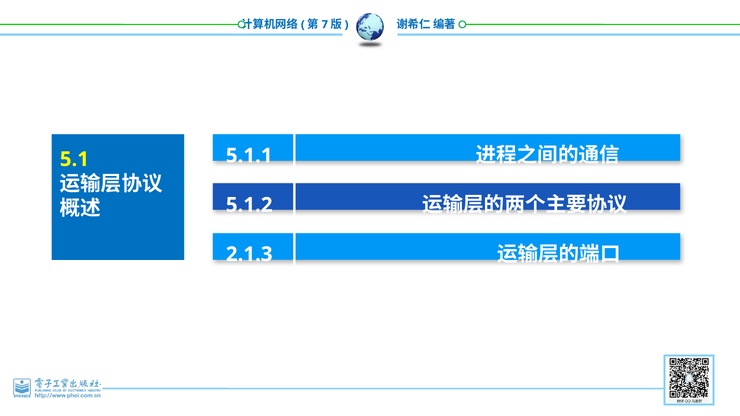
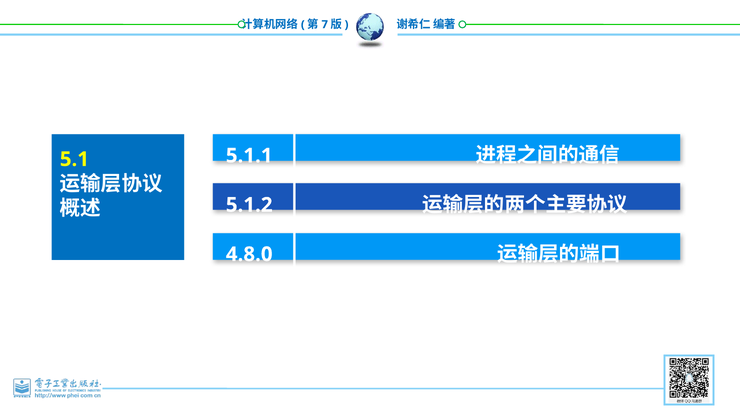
2.1.3: 2.1.3 -> 4.8.0 (249, 254)
